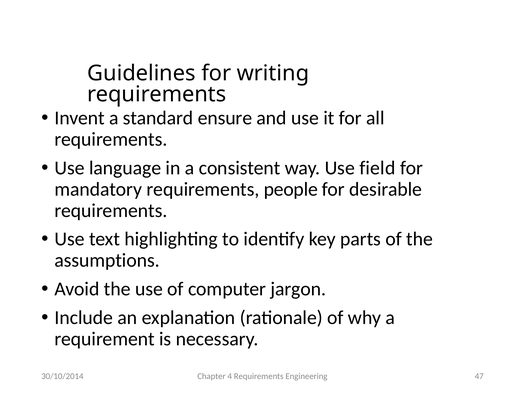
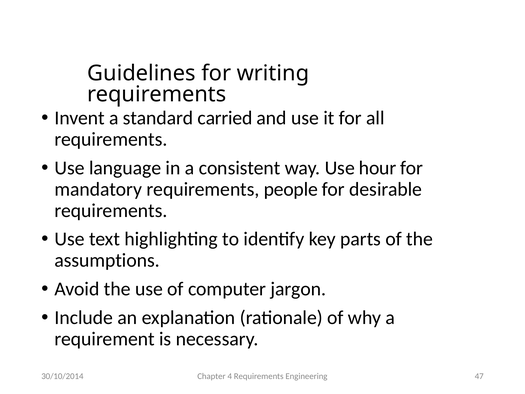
ensure: ensure -> carried (225, 118)
field: field -> hour (378, 168)
